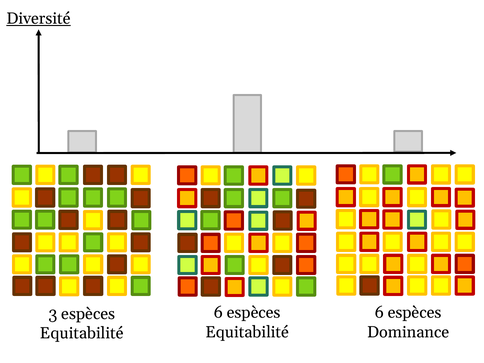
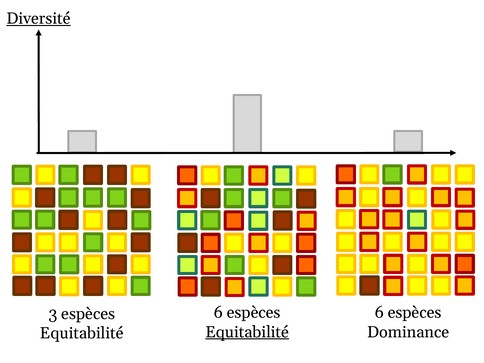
Equitabilité underline: none -> present (247, 332)
